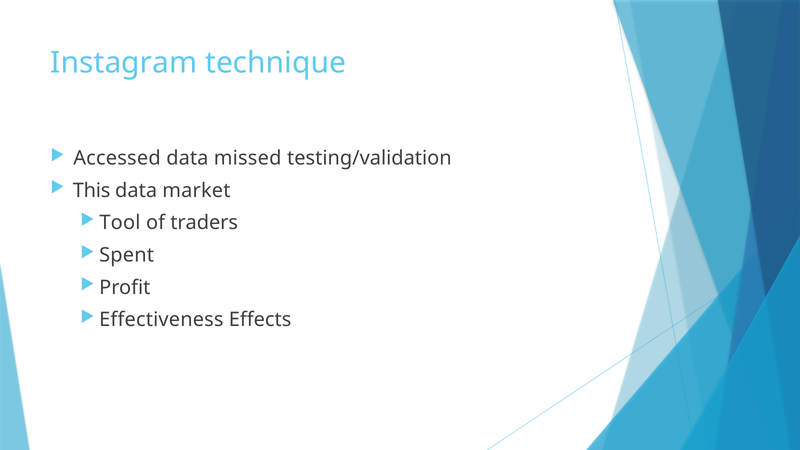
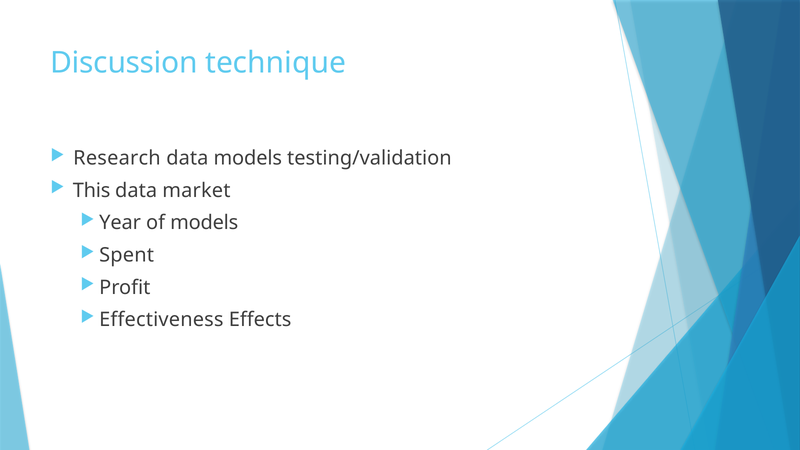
Instagram: Instagram -> Discussion (124, 63)
Accessed: Accessed -> Research (117, 158)
data missed: missed -> models (248, 158)
Tool: Tool -> Year (120, 223)
of traders: traders -> models (204, 223)
